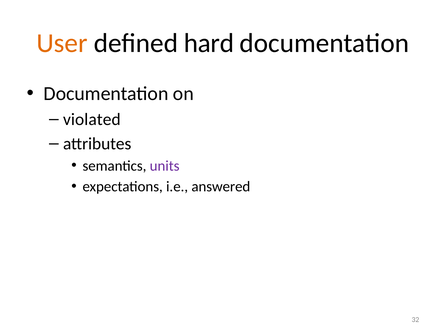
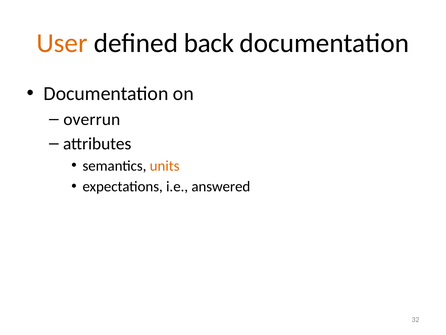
hard: hard -> back (209, 43)
violated: violated -> overrun (92, 119)
units colour: purple -> orange (165, 166)
